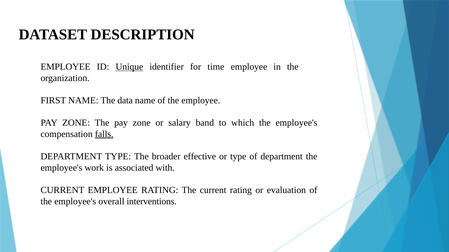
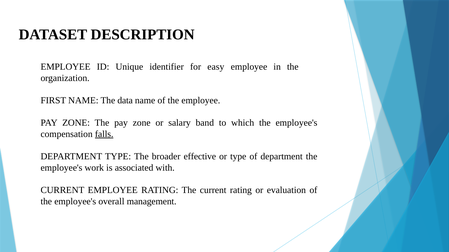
Unique underline: present -> none (129, 67)
time: time -> easy (216, 67)
interventions: interventions -> management (152, 202)
